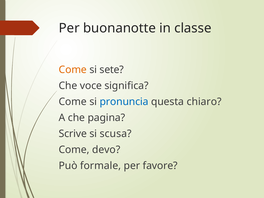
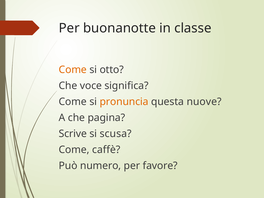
sete: sete -> otto (112, 70)
pronuncia colour: blue -> orange (124, 102)
chiaro: chiaro -> nuove (204, 102)
devo: devo -> caffè (106, 150)
formale: formale -> numero (101, 166)
